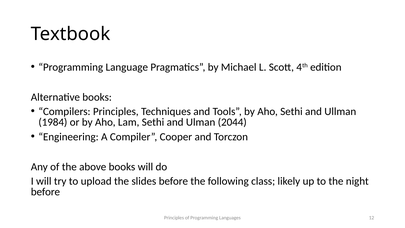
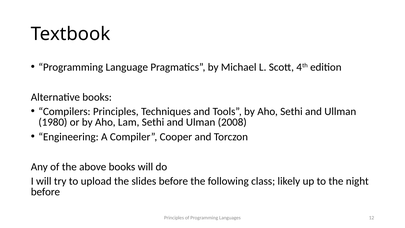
1984: 1984 -> 1980 (53, 122)
2044: 2044 -> 2008 (232, 122)
